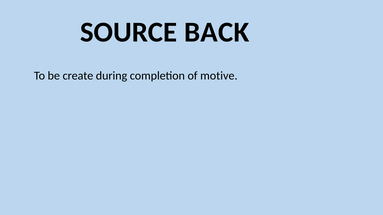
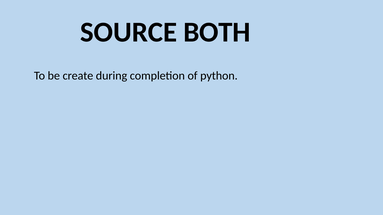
BACK: BACK -> BOTH (217, 32)
motive: motive -> python (219, 76)
